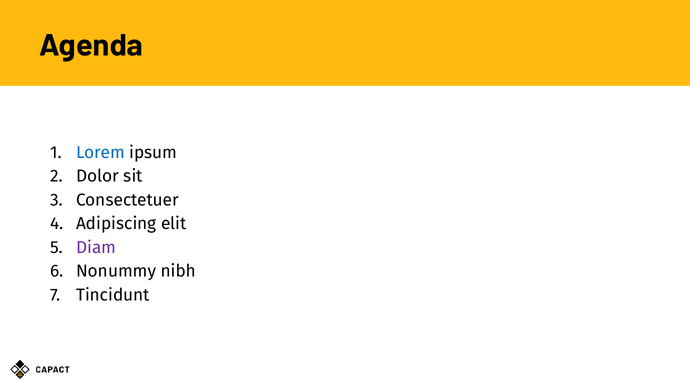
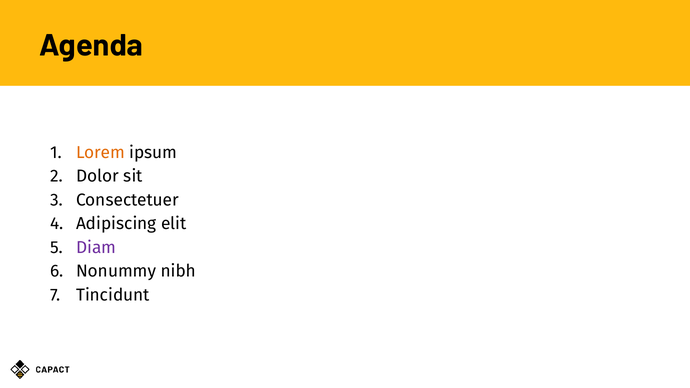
Lorem colour: blue -> orange (100, 152)
